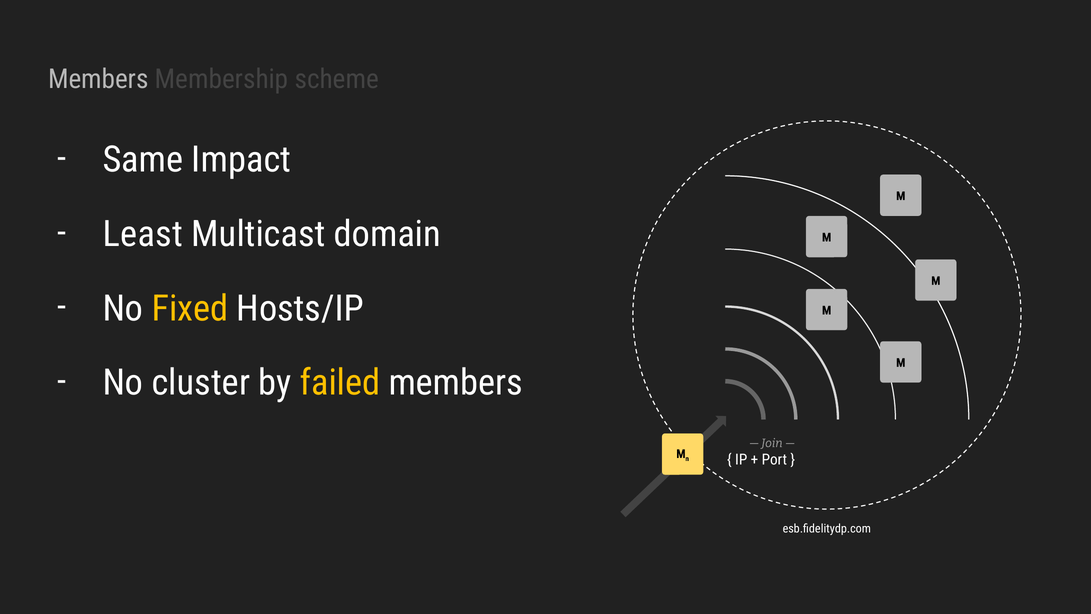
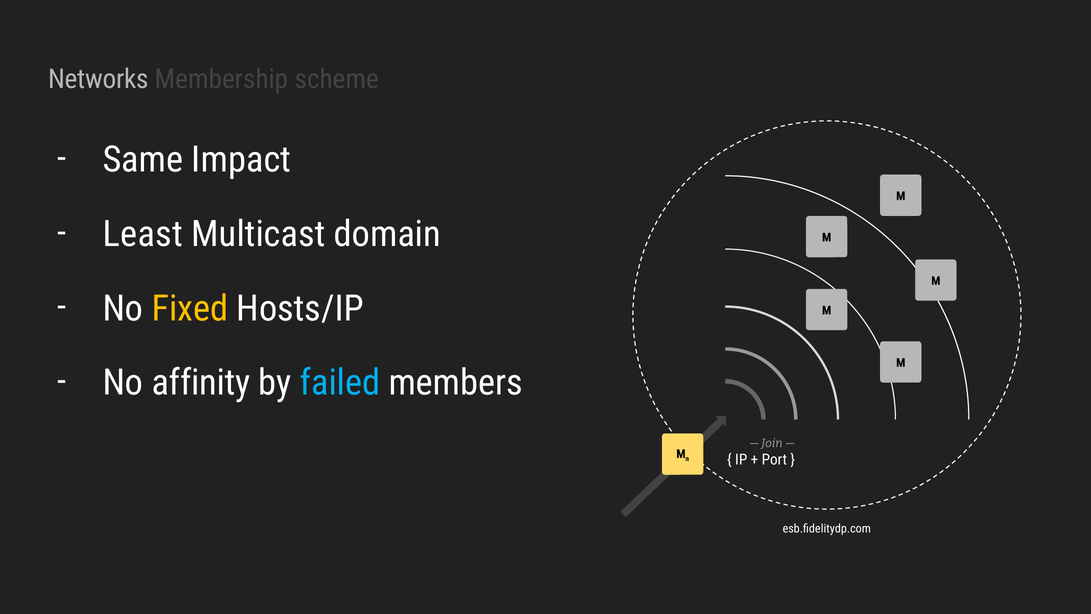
Members: Members -> Networks (98, 79)
cluster: cluster -> affinity (201, 383)
failed colour: yellow -> light blue (340, 383)
